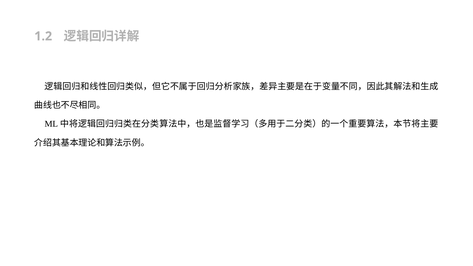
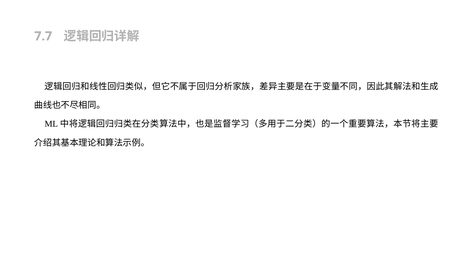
1.2: 1.2 -> 7.7 (43, 36)
